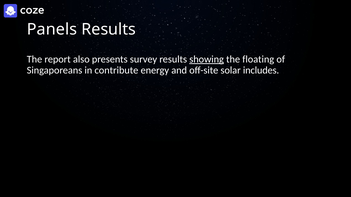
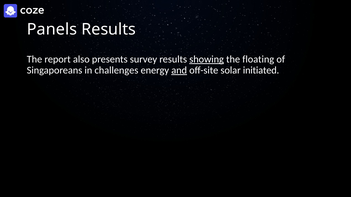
contribute: contribute -> challenges (116, 70)
and underline: none -> present (179, 70)
includes: includes -> initiated (261, 70)
